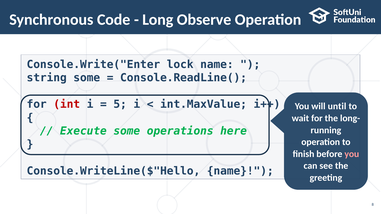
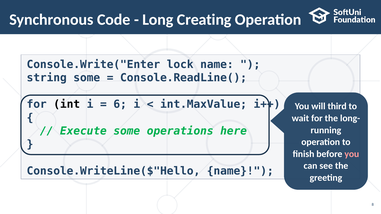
Observe: Observe -> Creating (204, 20)
int colour: red -> black (67, 104)
5: 5 -> 6 (120, 104)
until: until -> third (337, 106)
